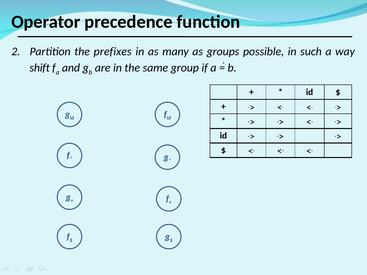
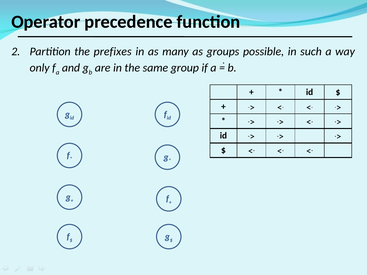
shift: shift -> only (40, 68)
